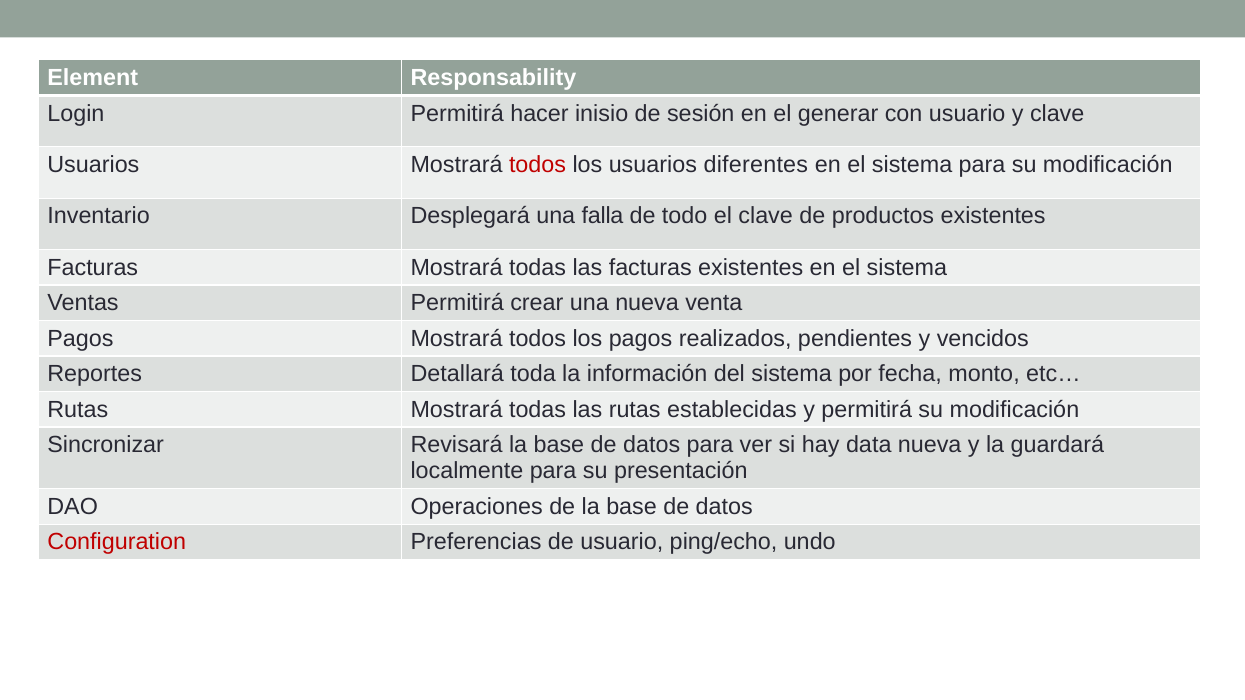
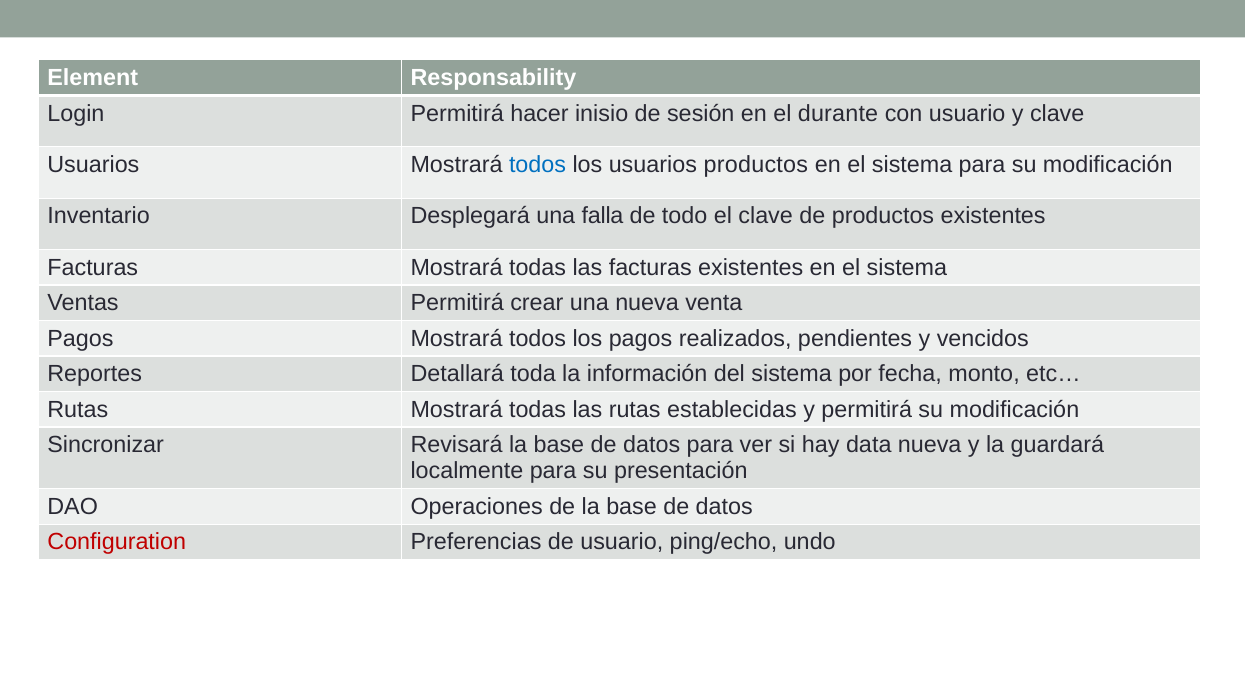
generar: generar -> durante (838, 113)
todos colour: red -> blue (538, 165)
usuarios diferentes: diferentes -> productos (756, 165)
